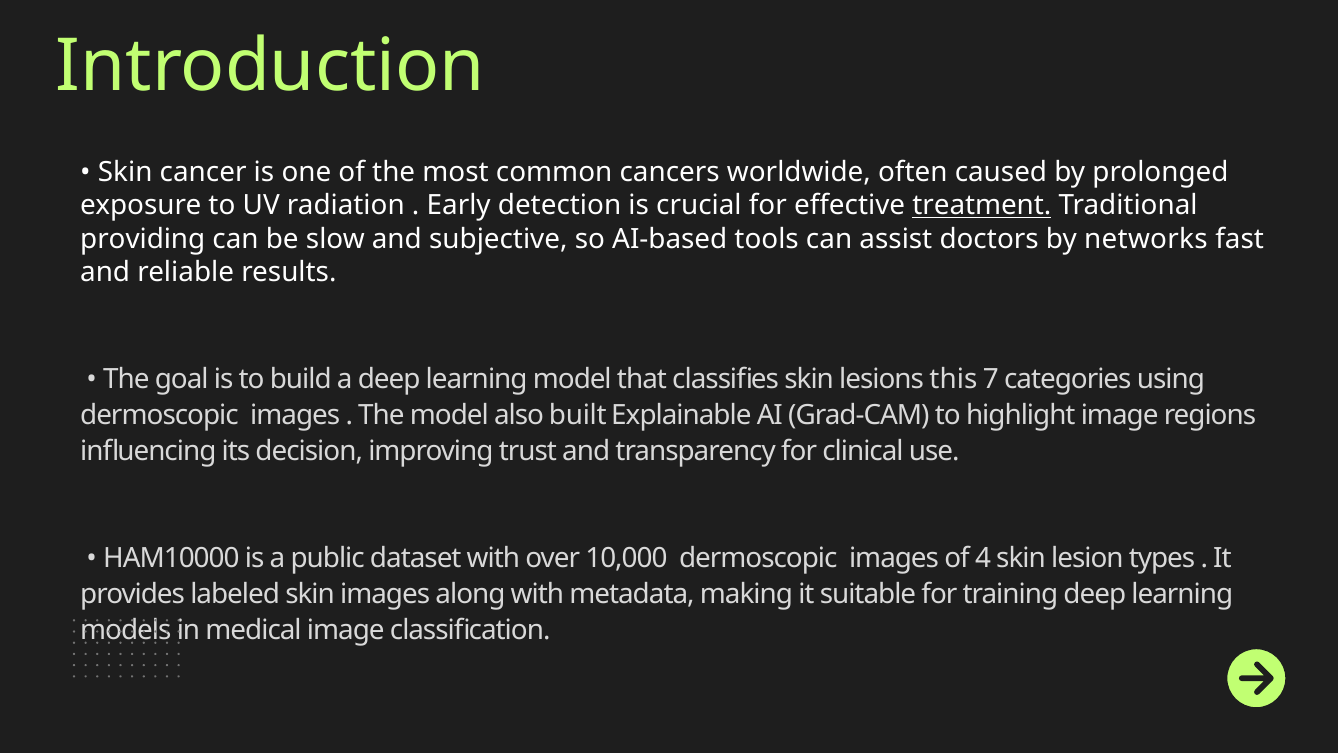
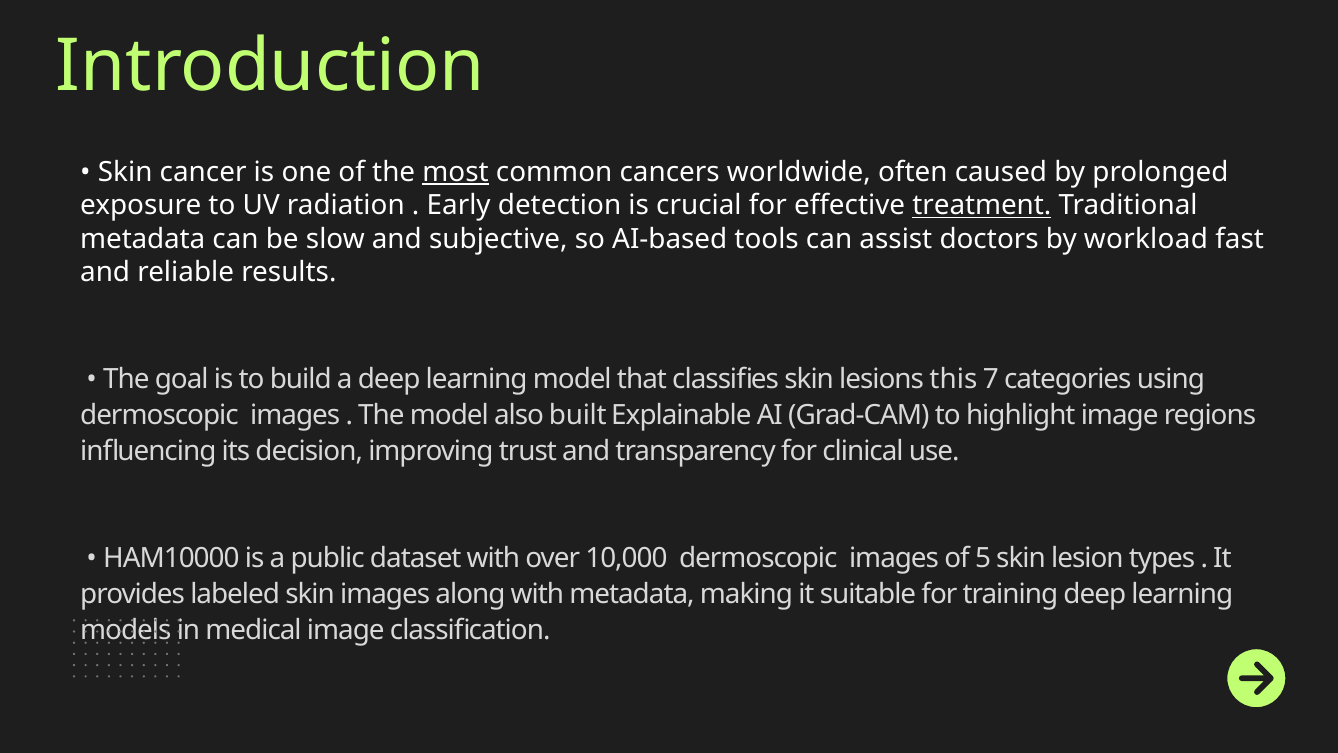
most underline: none -> present (456, 172)
providing: providing -> metadata (143, 239)
networks: networks -> workload (1146, 239)
4: 4 -> 5 (983, 558)
